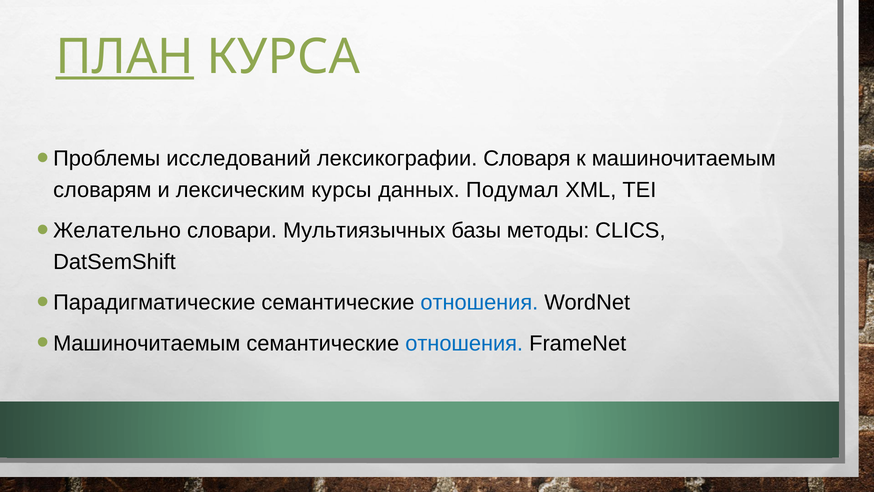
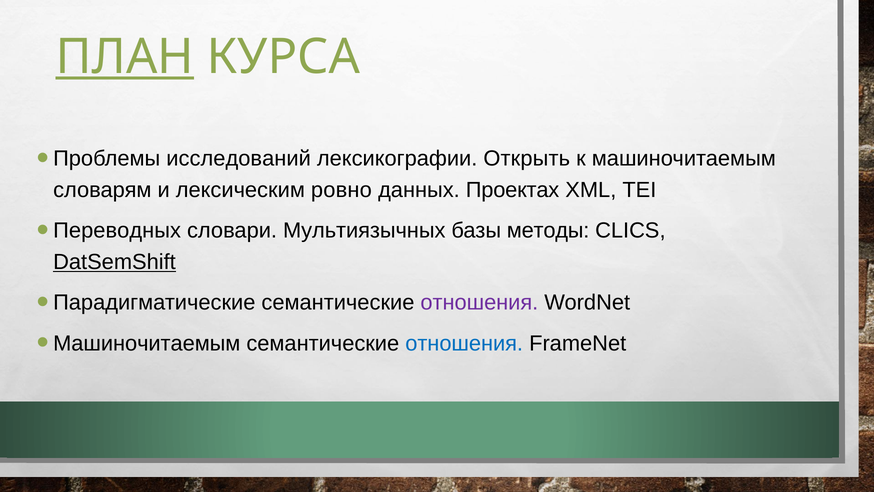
Словаря: Словаря -> Открыть (527, 158)
курсы: курсы -> ровно (341, 190)
Подумал: Подумал -> Проектах (513, 190)
Желательно: Желательно -> Переводных (117, 230)
DatSemShift underline: none -> present (114, 262)
отношения colour: blue -> purple (479, 302)
